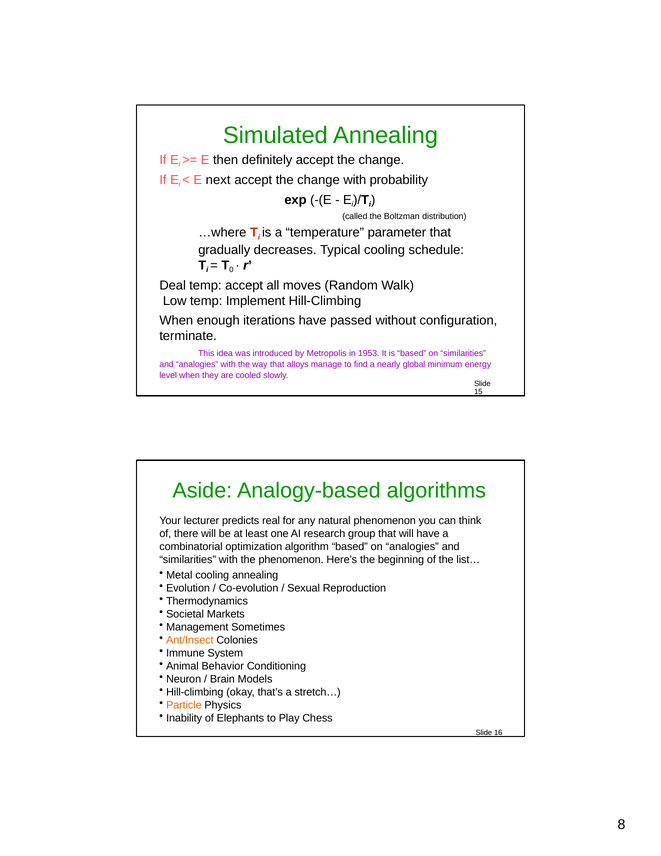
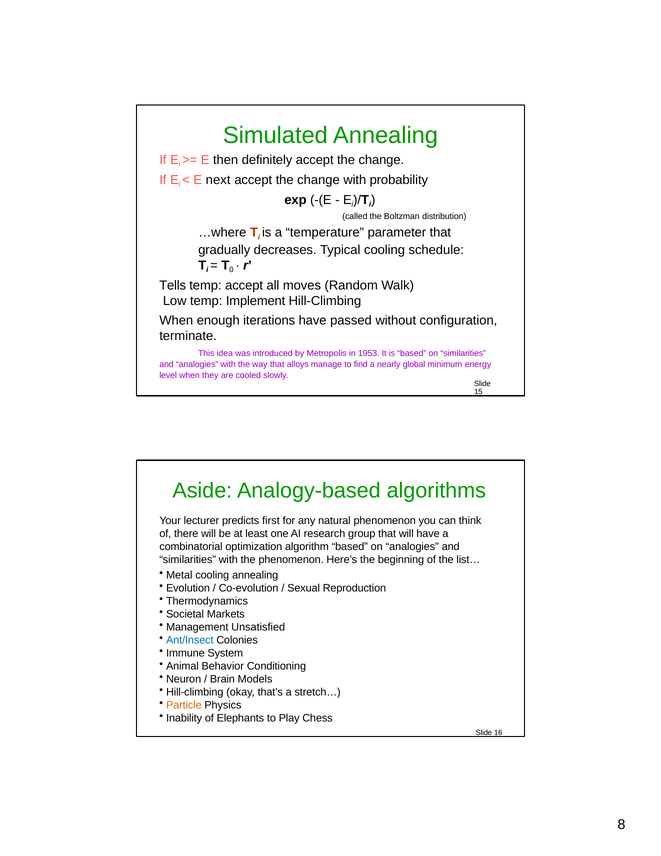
Deal: Deal -> Tells (173, 285)
real: real -> first (271, 520)
Sometimes: Sometimes -> Unsatisfied (258, 627)
Ant/Insect colour: orange -> blue (190, 640)
